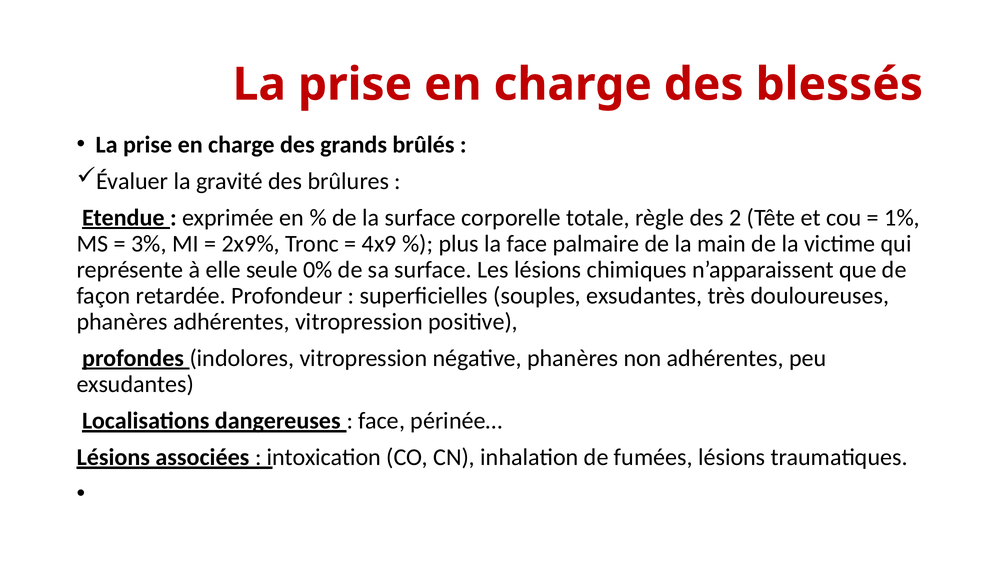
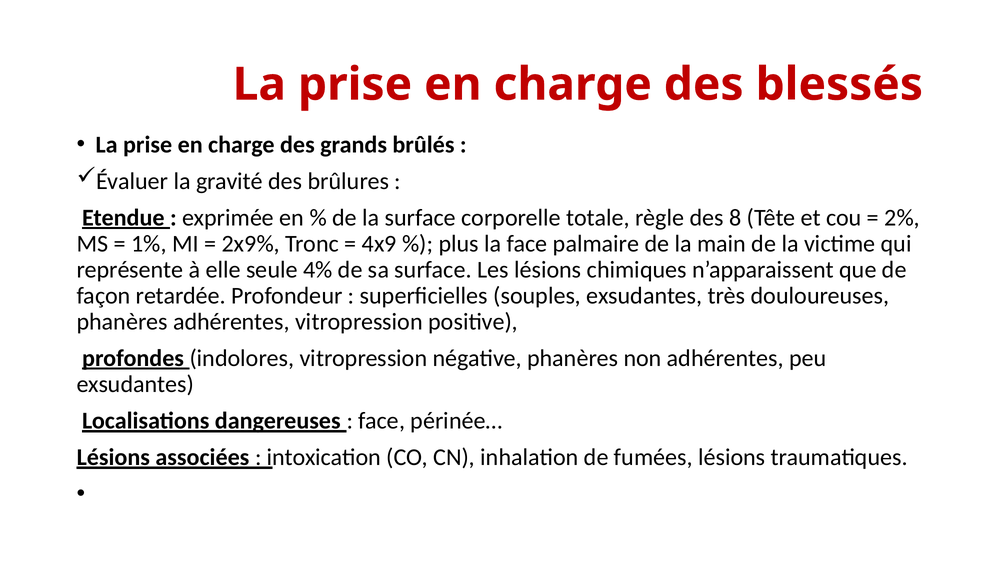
2: 2 -> 8 (735, 218)
1%: 1% -> 2% (902, 218)
3%: 3% -> 1% (149, 244)
0%: 0% -> 4% (318, 270)
